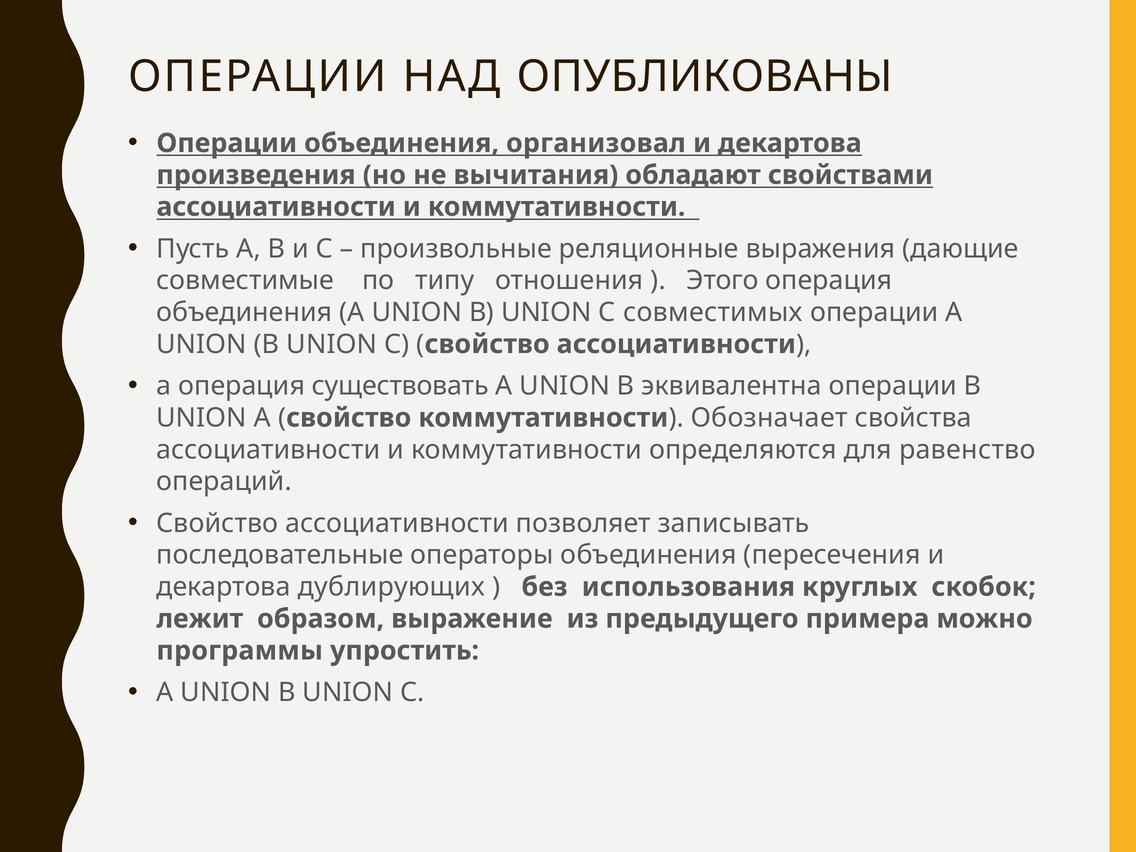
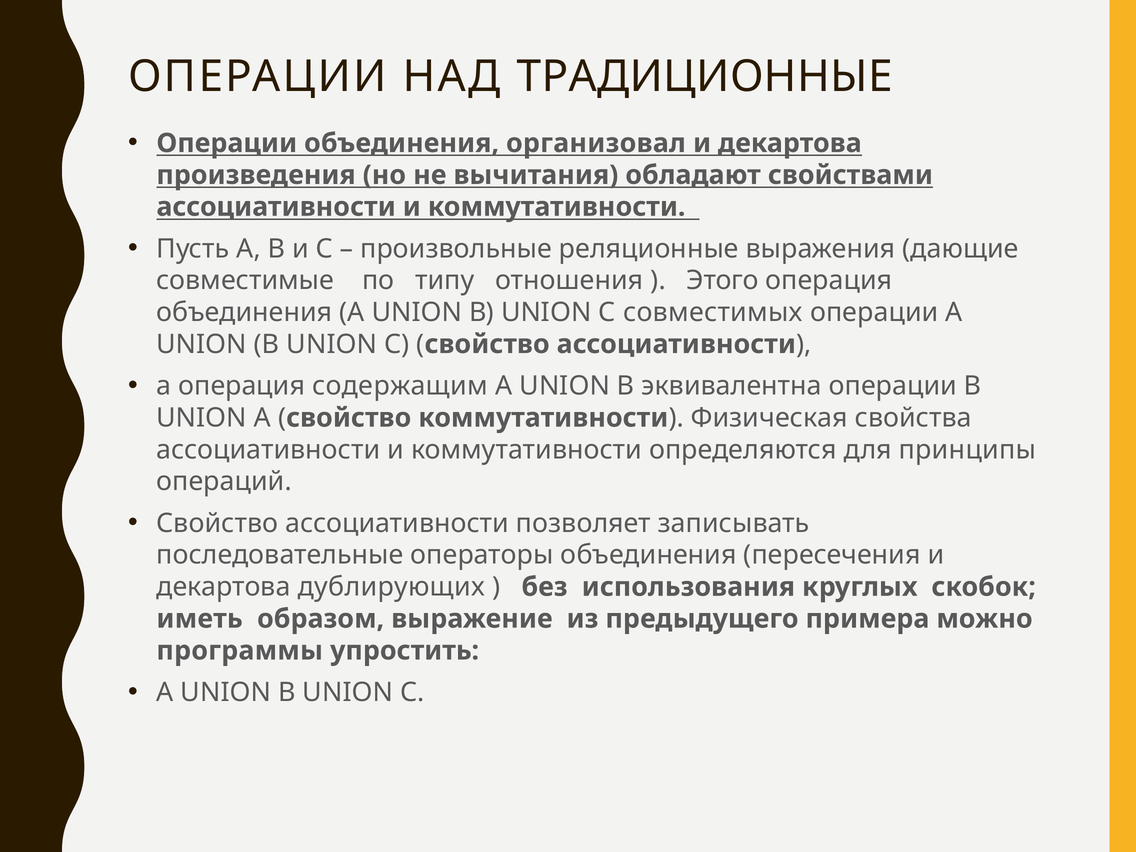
ОПУБЛИКОВАНЫ: ОПУБЛИКОВАНЫ -> ТРАДИЦИОННЫЕ (705, 77)
существовать: существовать -> содержащим (400, 386)
Обозначает: Обозначает -> Физическая (769, 418)
равенство: равенство -> принципы (967, 450)
лежит: лежит -> иметь (200, 619)
